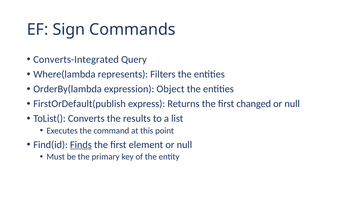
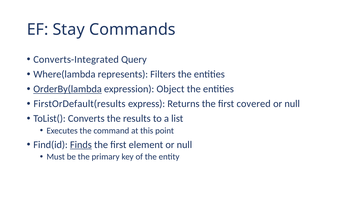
Sign: Sign -> Stay (69, 29)
OrderBy(lambda underline: none -> present (68, 89)
FirstOrDefault(publish: FirstOrDefault(publish -> FirstOrDefault(results (79, 103)
changed: changed -> covered (254, 103)
